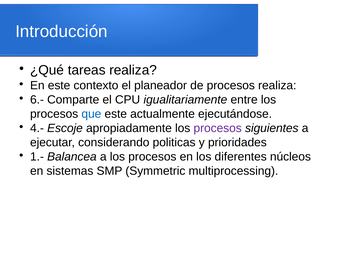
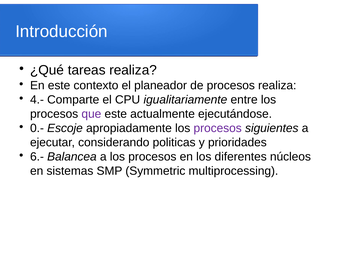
6.-: 6.- -> 4.- (37, 100)
que colour: blue -> purple (91, 114)
4.-: 4.- -> 0.- (37, 128)
1.-: 1.- -> 6.- (37, 157)
